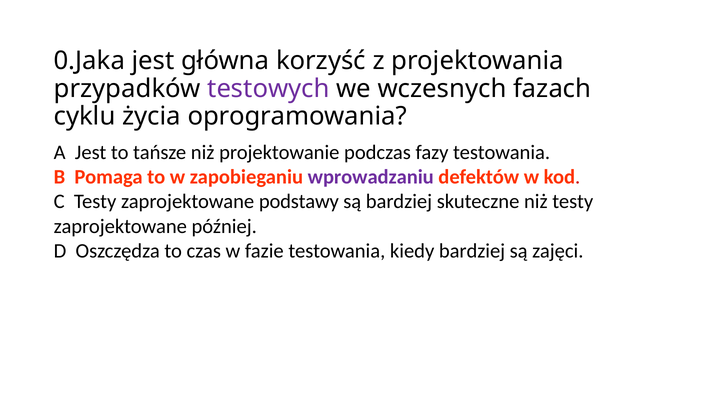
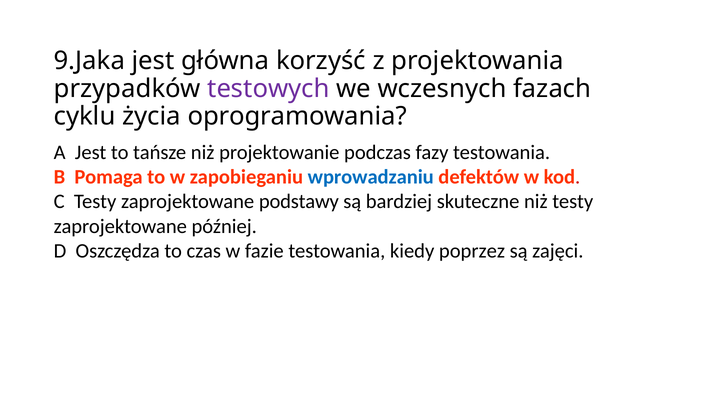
0.Jaka: 0.Jaka -> 9.Jaka (89, 61)
wprowadzaniu colour: purple -> blue (371, 177)
kiedy bardziej: bardziej -> poprzez (472, 251)
